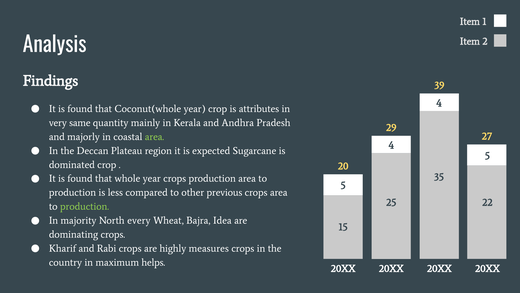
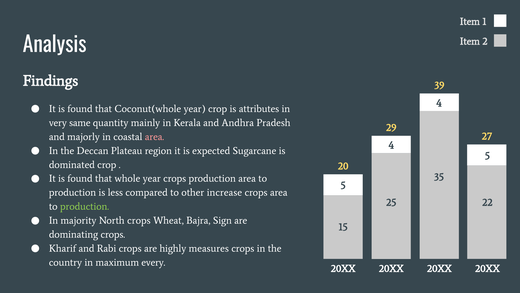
area colour: light green -> pink (154, 137)
previous: previous -> increase (224, 192)
North every: every -> crops (139, 220)
Idea: Idea -> Sign (222, 220)
helps: helps -> every (153, 262)
